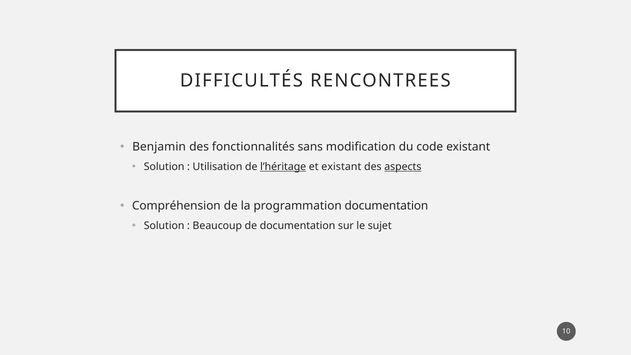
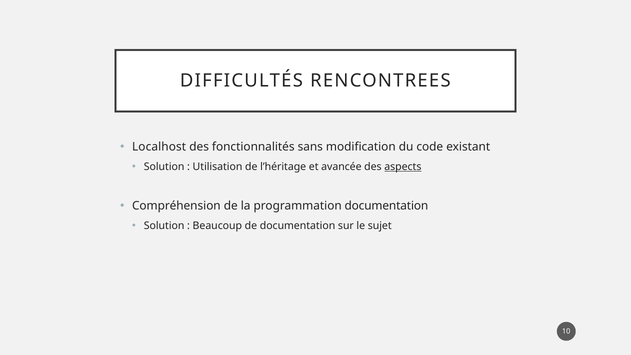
Benjamin: Benjamin -> Localhost (159, 147)
l’héritage underline: present -> none (283, 167)
et existant: existant -> avancée (341, 167)
